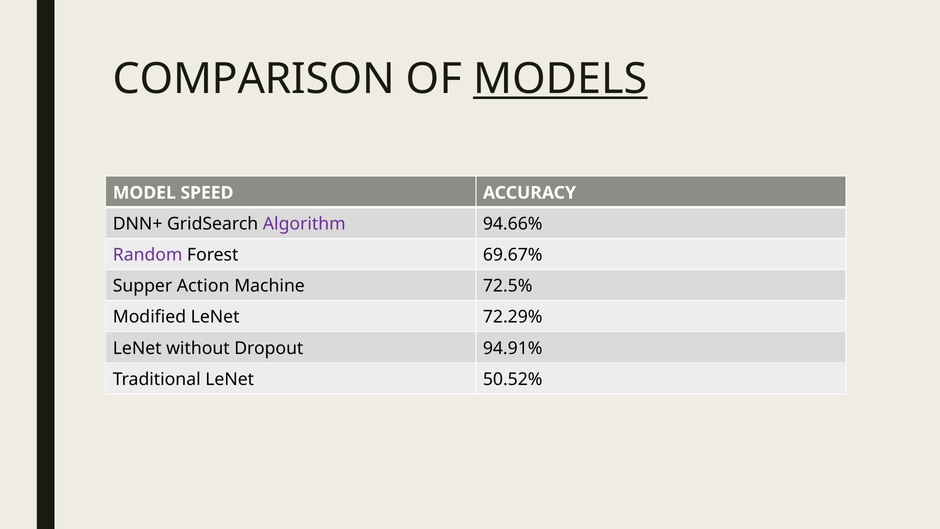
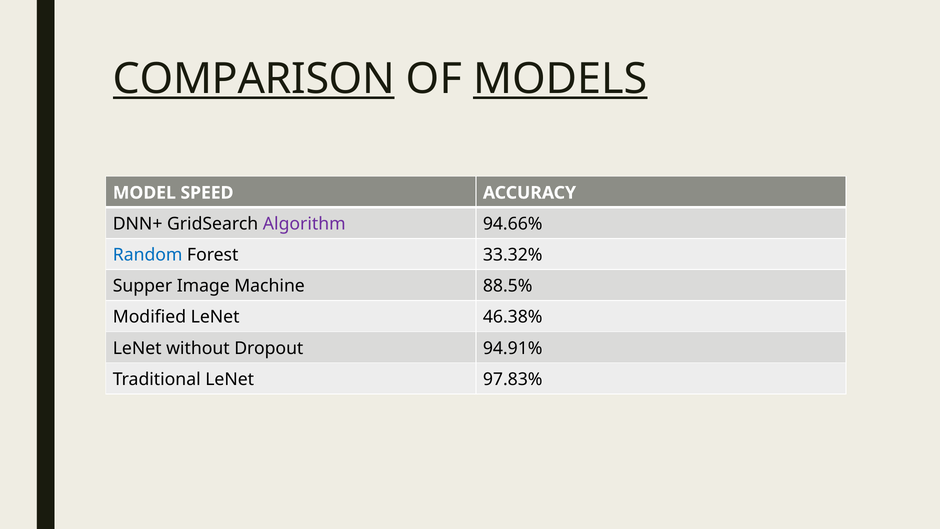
COMPARISON underline: none -> present (254, 79)
Random colour: purple -> blue (148, 255)
69.67%: 69.67% -> 33.32% (513, 255)
Action: Action -> Image (203, 286)
72.5%: 72.5% -> 88.5% (508, 286)
72.29%: 72.29% -> 46.38% (513, 317)
50.52%: 50.52% -> 97.83% (513, 379)
